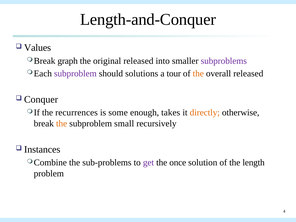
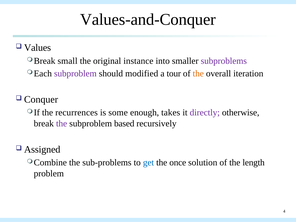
Length-and-Conquer: Length-and-Conquer -> Values-and-Conquer (148, 19)
graph: graph -> small (68, 61)
original released: released -> instance (138, 61)
solutions: solutions -> modified (142, 73)
overall released: released -> iteration (248, 73)
directly colour: orange -> purple (205, 113)
the colour: orange -> purple (62, 123)
small: small -> based (124, 123)
Instances: Instances -> Assigned (42, 149)
get colour: purple -> blue (148, 163)
